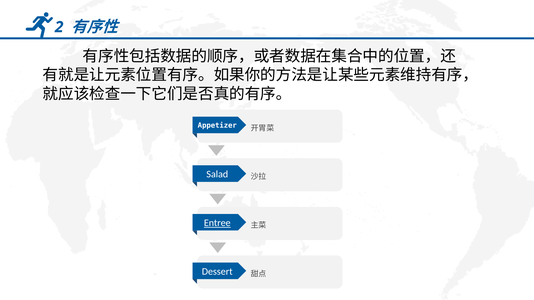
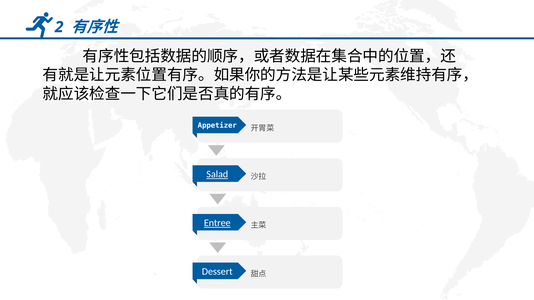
Salad underline: none -> present (217, 175)
